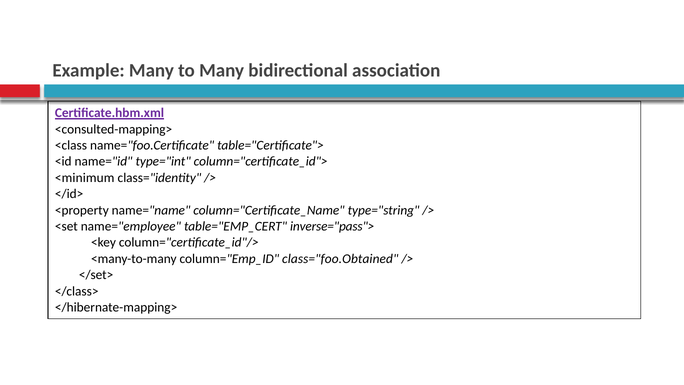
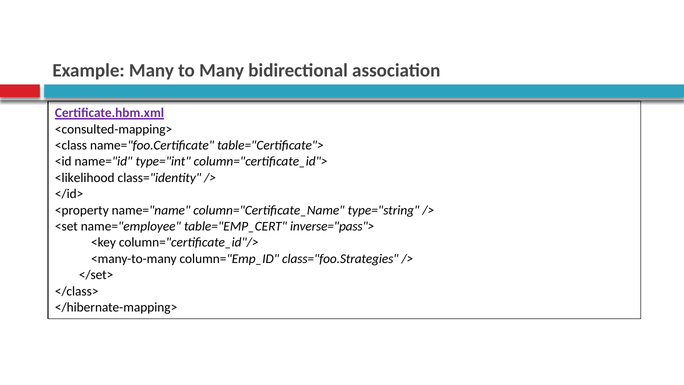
<minimum: <minimum -> <likelihood (85, 178)
class="foo.Obtained: class="foo.Obtained -> class="foo.Strategies (340, 259)
